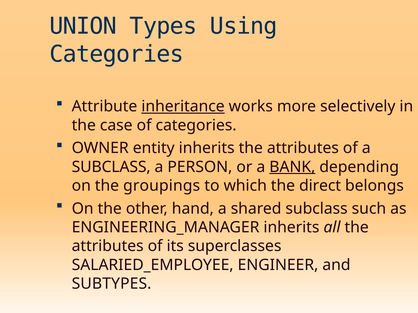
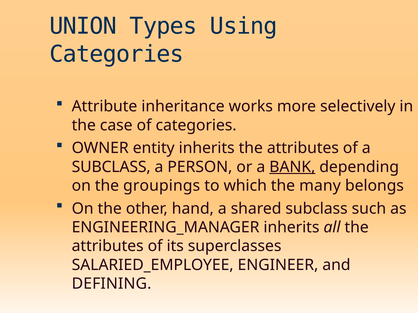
inheritance underline: present -> none (183, 107)
direct: direct -> many (320, 186)
SUBTYPES: SUBTYPES -> DEFINING (112, 284)
